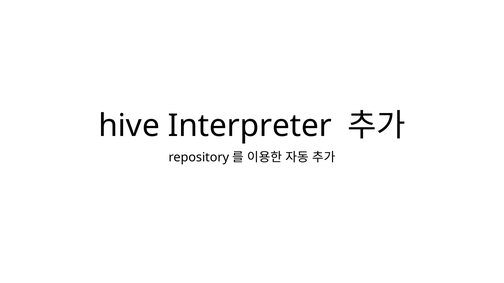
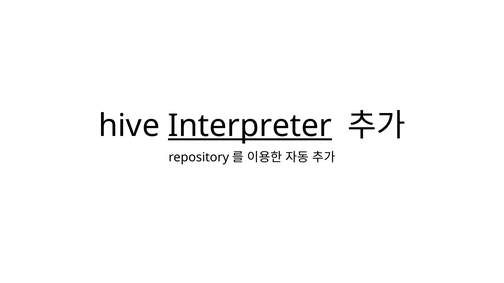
Interpreter underline: none -> present (250, 126)
